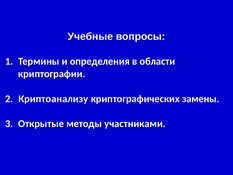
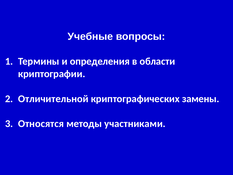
Криптоанализу: Криптоанализу -> Отличительной (53, 99)
Открытые: Открытые -> Относятся (41, 123)
